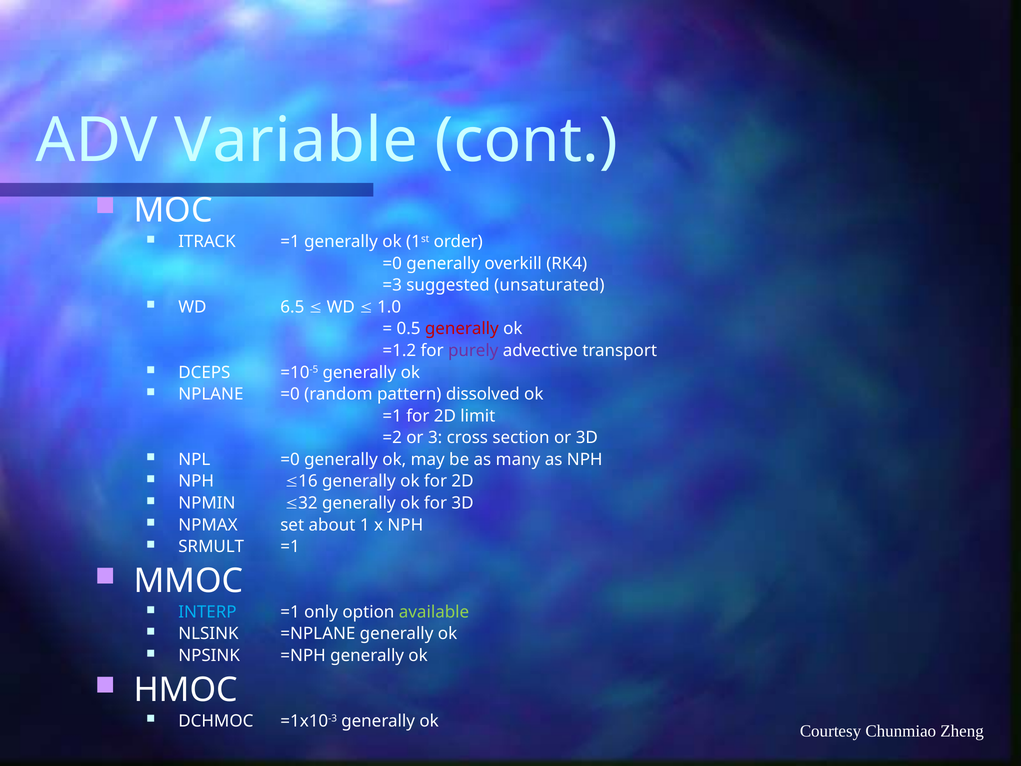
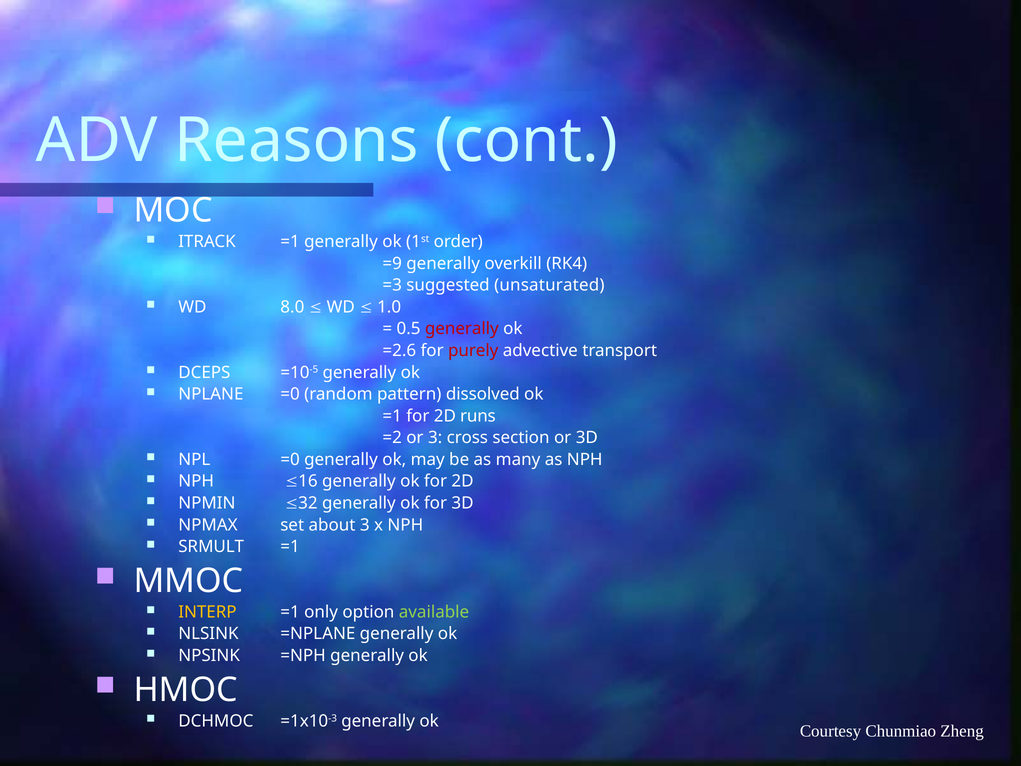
Variable: Variable -> Reasons (296, 140)
=0: =0 -> =9 (392, 263)
6.5: 6.5 -> 8.0 (292, 307)
=1.2: =1.2 -> =2.6 (399, 350)
purely colour: purple -> red (473, 350)
limit: limit -> runs (478, 416)
about 1: 1 -> 3 (365, 525)
INTERP colour: light blue -> yellow (207, 612)
